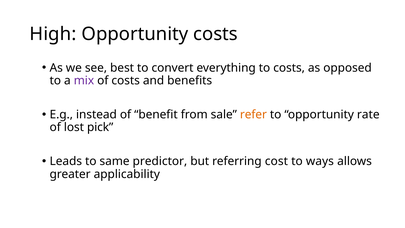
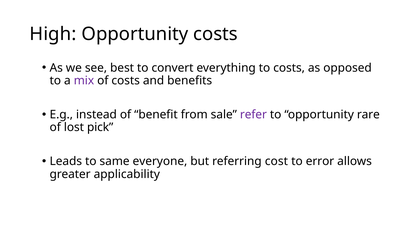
refer colour: orange -> purple (253, 115)
rate: rate -> rare (368, 115)
predictor: predictor -> everyone (160, 161)
ways: ways -> error (320, 161)
